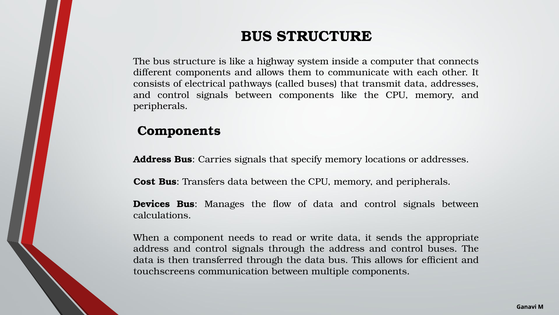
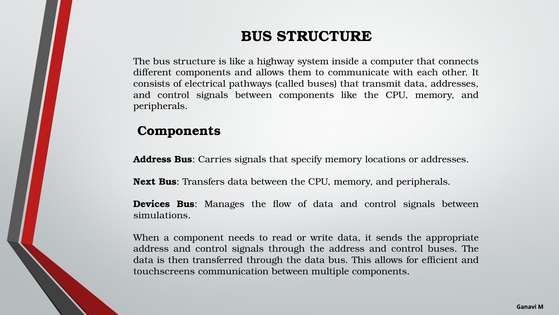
Cost: Cost -> Next (144, 181)
calculations: calculations -> simulations (162, 215)
